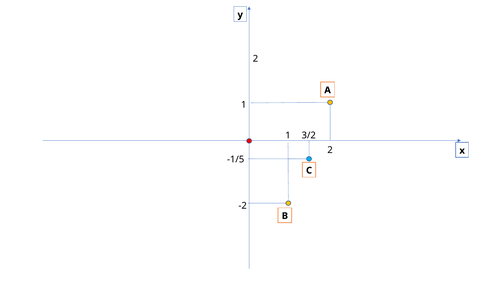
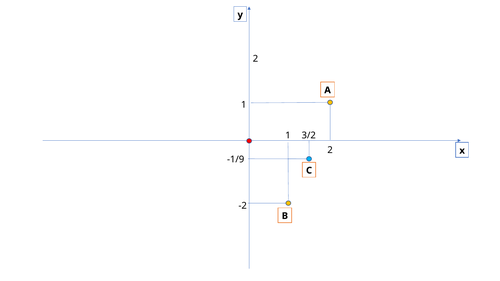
-1/5: -1/5 -> -1/9 (236, 159)
